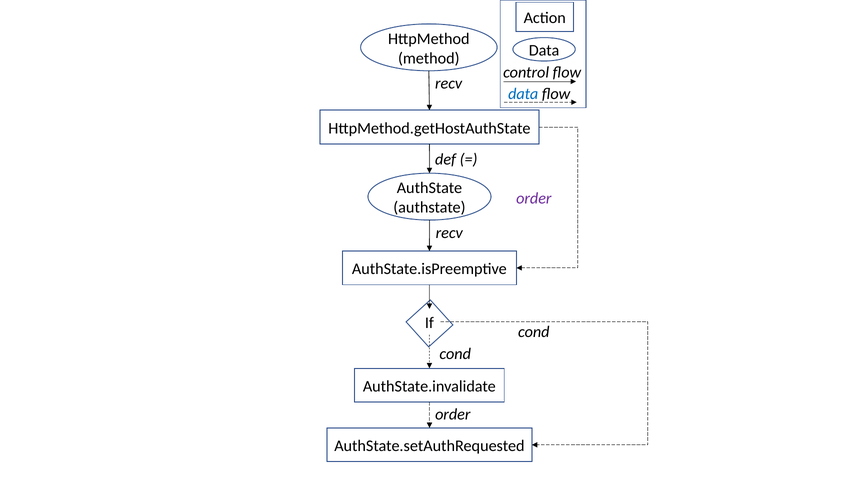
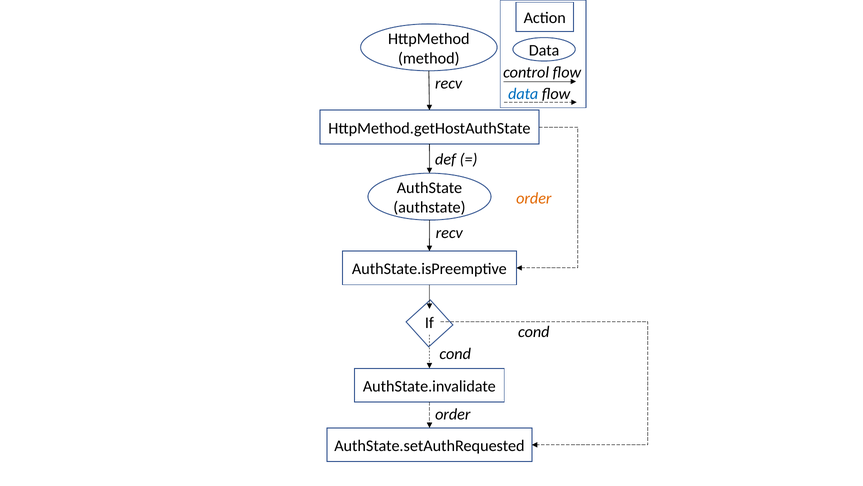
order colour: purple -> orange (534, 198)
